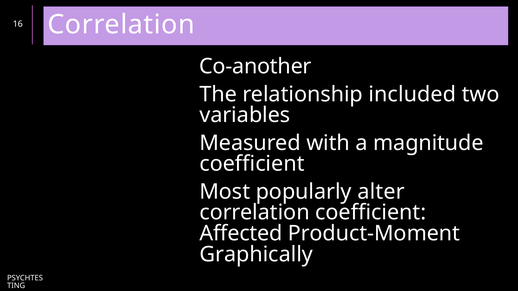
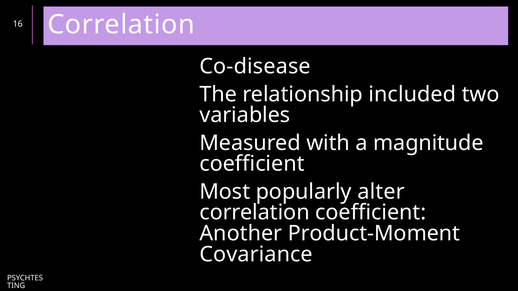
Co-another: Co-another -> Co-disease (255, 67)
Affected: Affected -> Another (241, 234)
Graphically: Graphically -> Covariance (256, 255)
